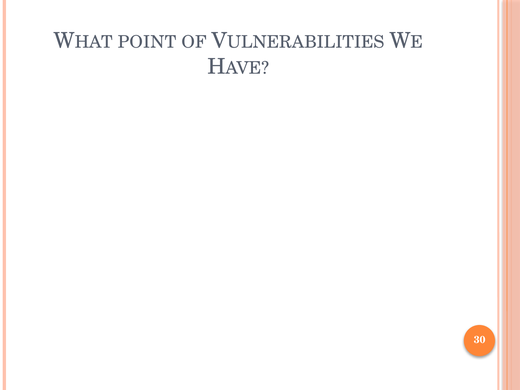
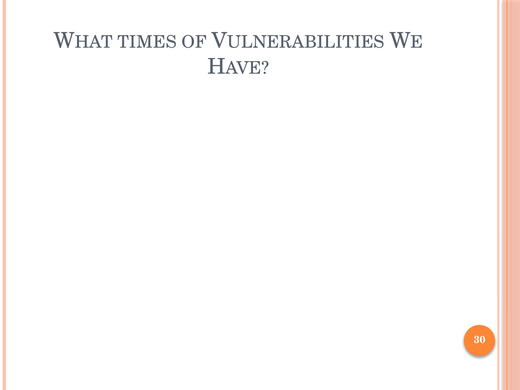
POINT: POINT -> TIMES (147, 42)
